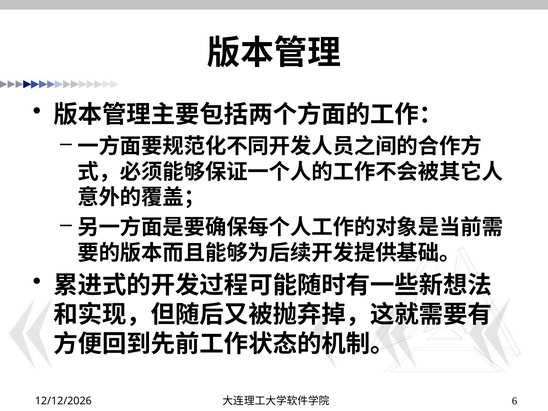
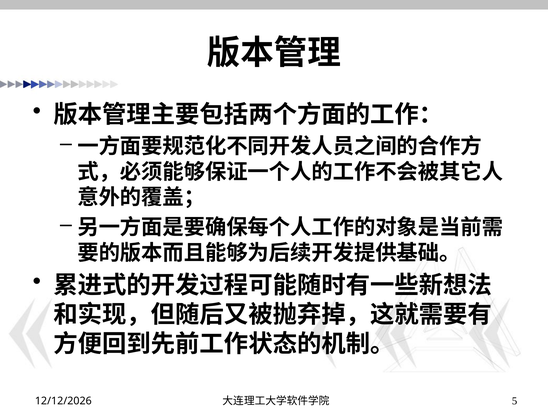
6: 6 -> 5 (515, 401)
